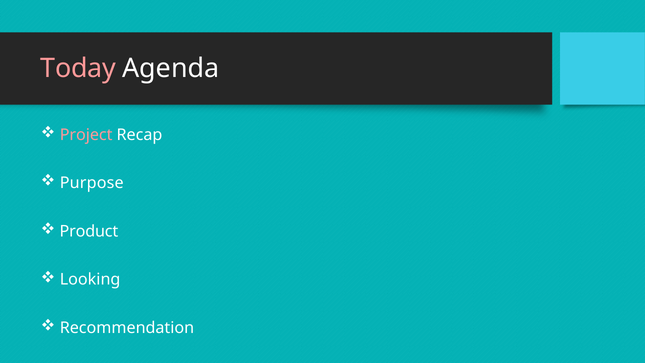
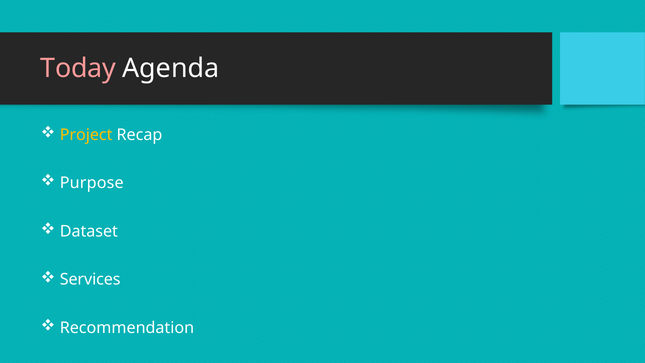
Project colour: pink -> yellow (86, 135)
Product: Product -> Dataset (89, 231)
Looking: Looking -> Services (90, 279)
